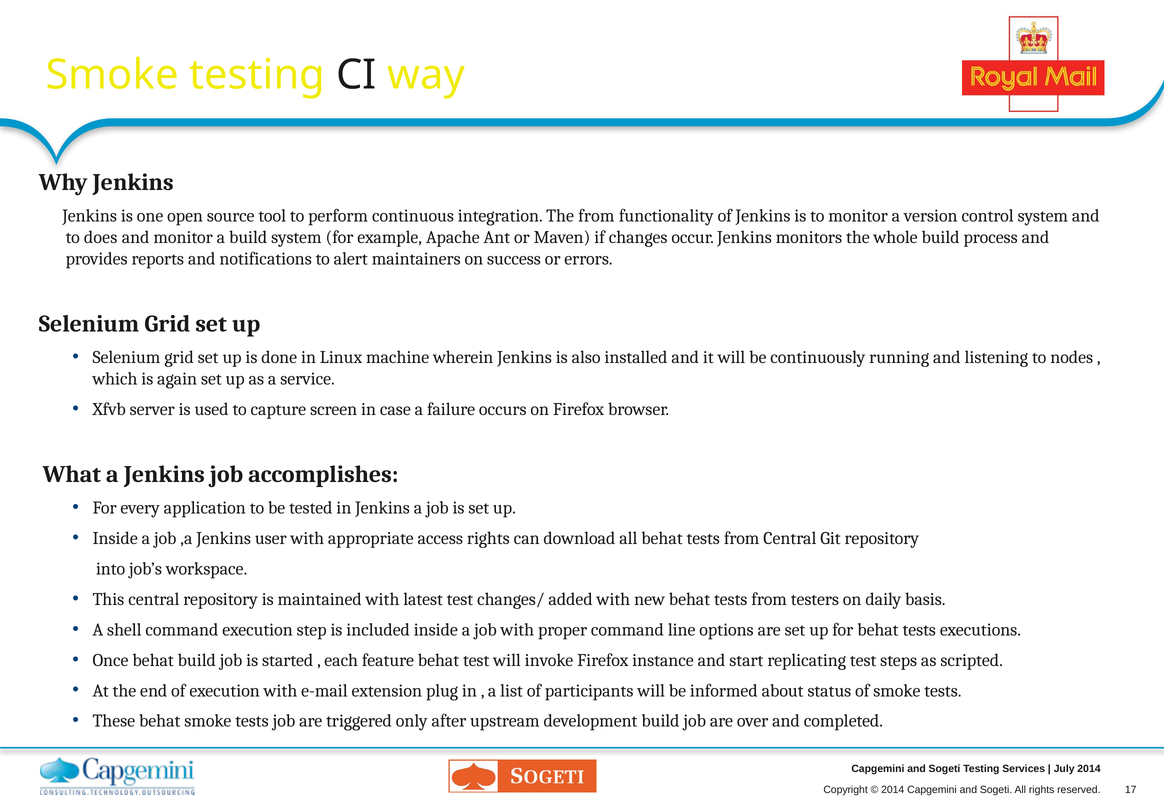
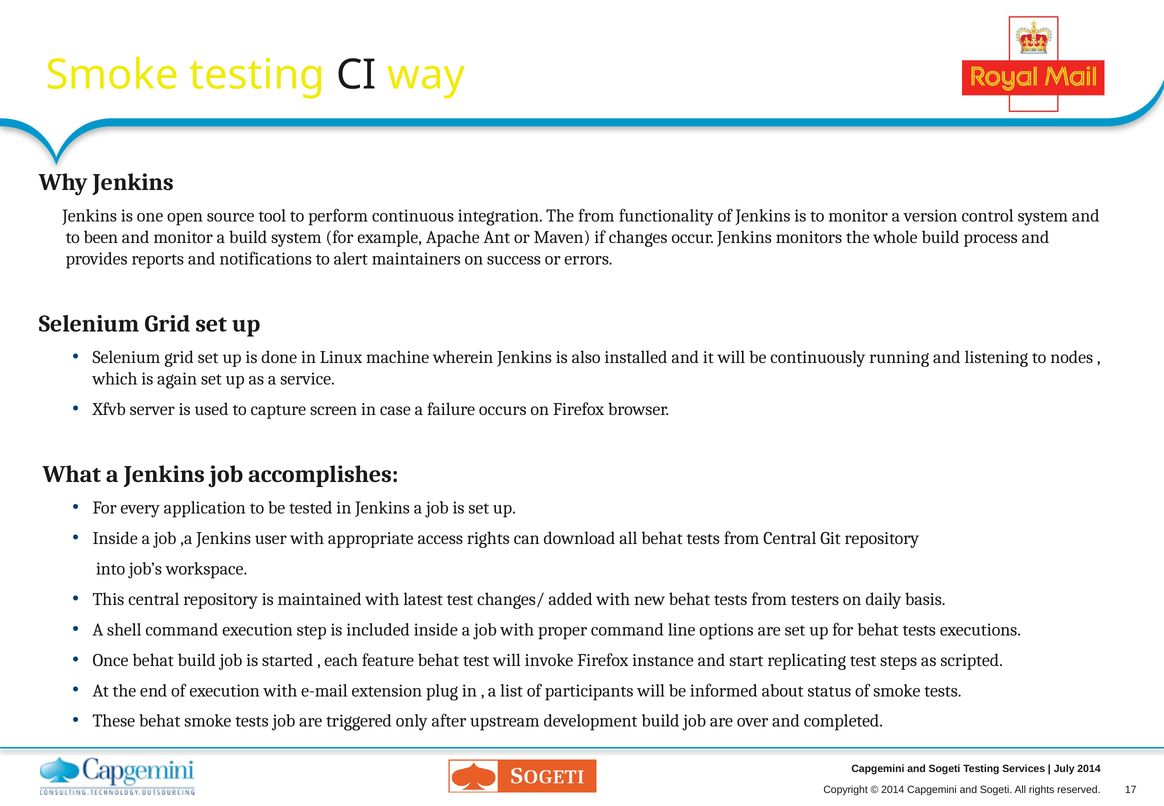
does: does -> been (101, 237)
